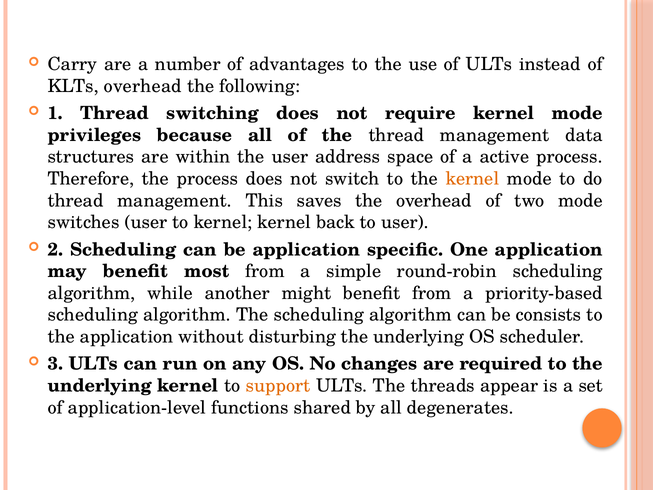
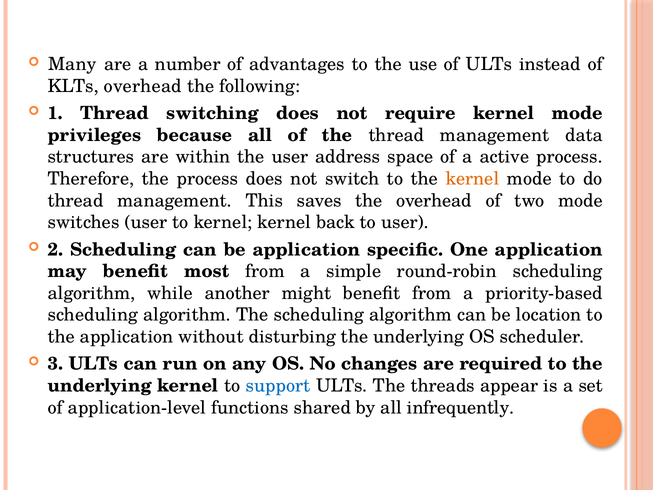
Carry: Carry -> Many (72, 64)
consists: consists -> location (549, 315)
support colour: orange -> blue (278, 386)
degenerates: degenerates -> infrequently (461, 407)
